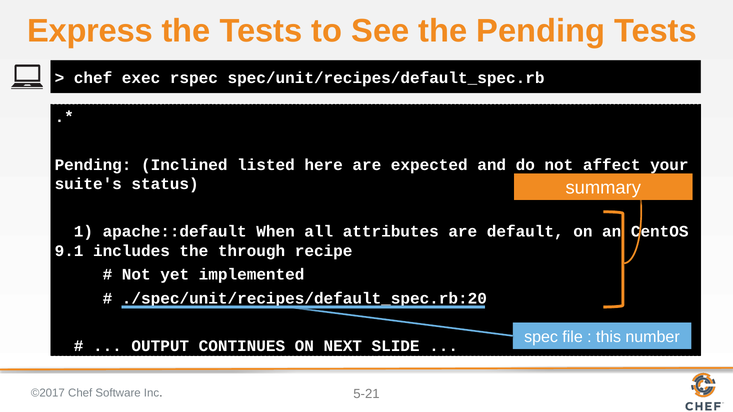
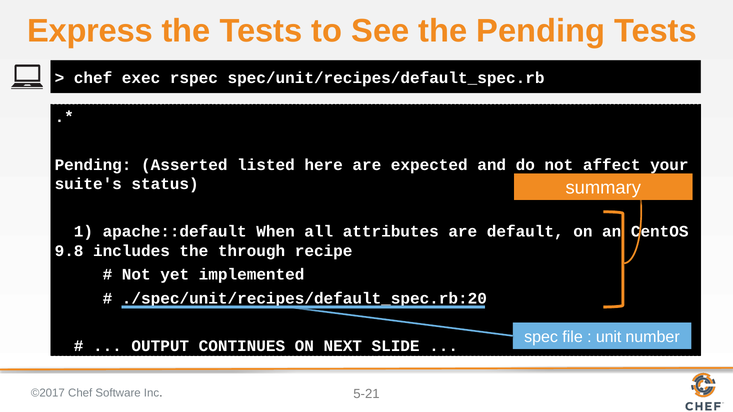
Inclined: Inclined -> Asserted (184, 165)
9.1: 9.1 -> 9.8 (69, 251)
this: this -> unit (609, 337)
